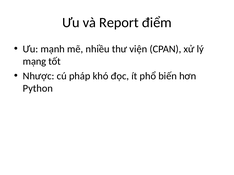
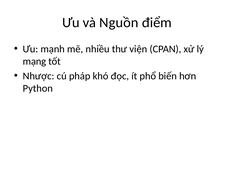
Report: Report -> Nguồn (119, 23)
